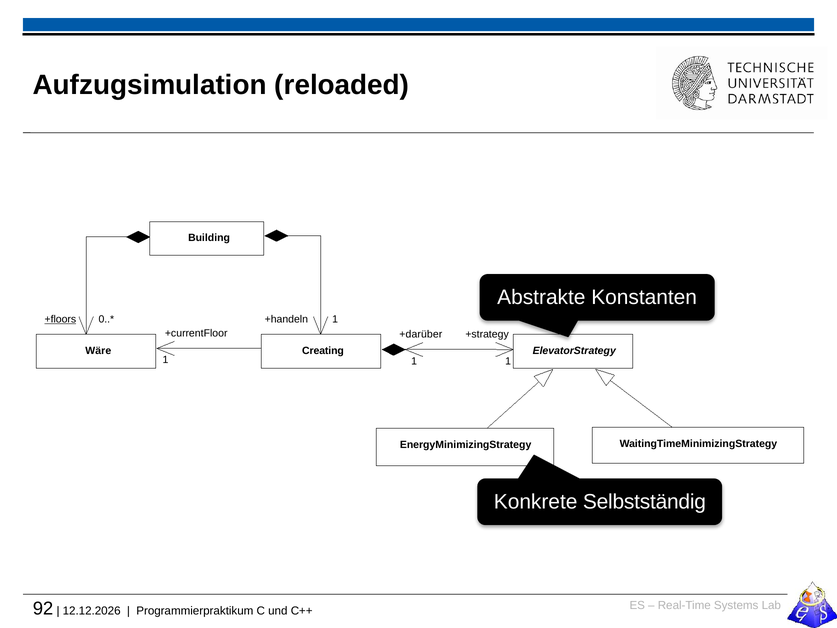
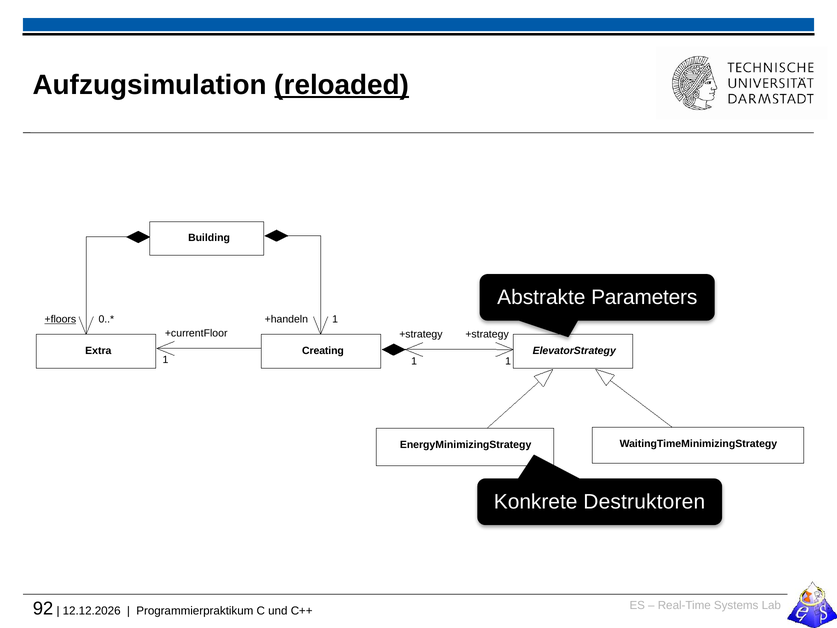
reloaded underline: none -> present (342, 85)
Konstanten: Konstanten -> Parameters (644, 297)
+darüber: +darüber -> +strategy (421, 334)
Wäre: Wäre -> Extra (98, 351)
Selbstständig: Selbstständig -> Destruktoren (644, 502)
